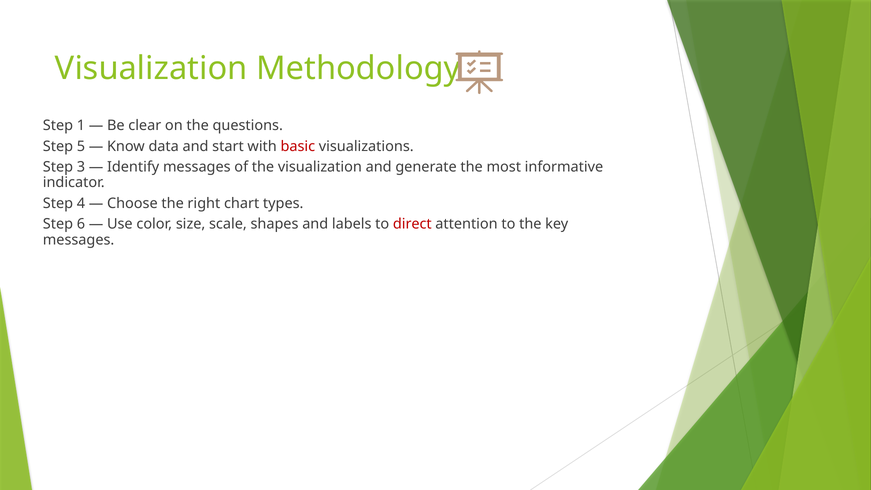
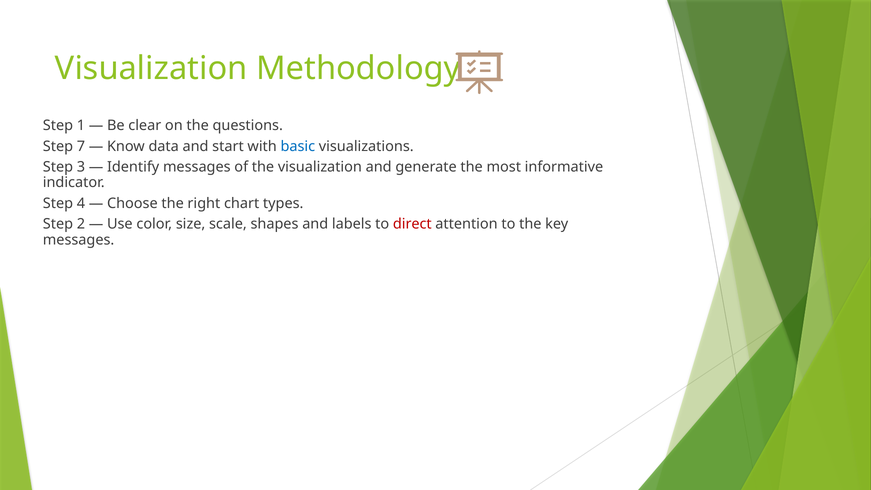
5: 5 -> 7 (81, 146)
basic colour: red -> blue (298, 146)
6: 6 -> 2 (81, 224)
